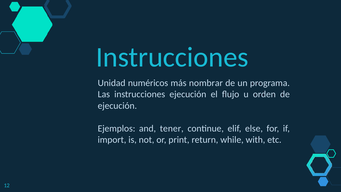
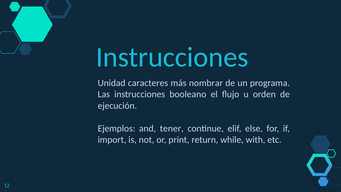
numéricos: numéricos -> caracteres (148, 83)
instrucciones ejecución: ejecución -> booleano (188, 94)
